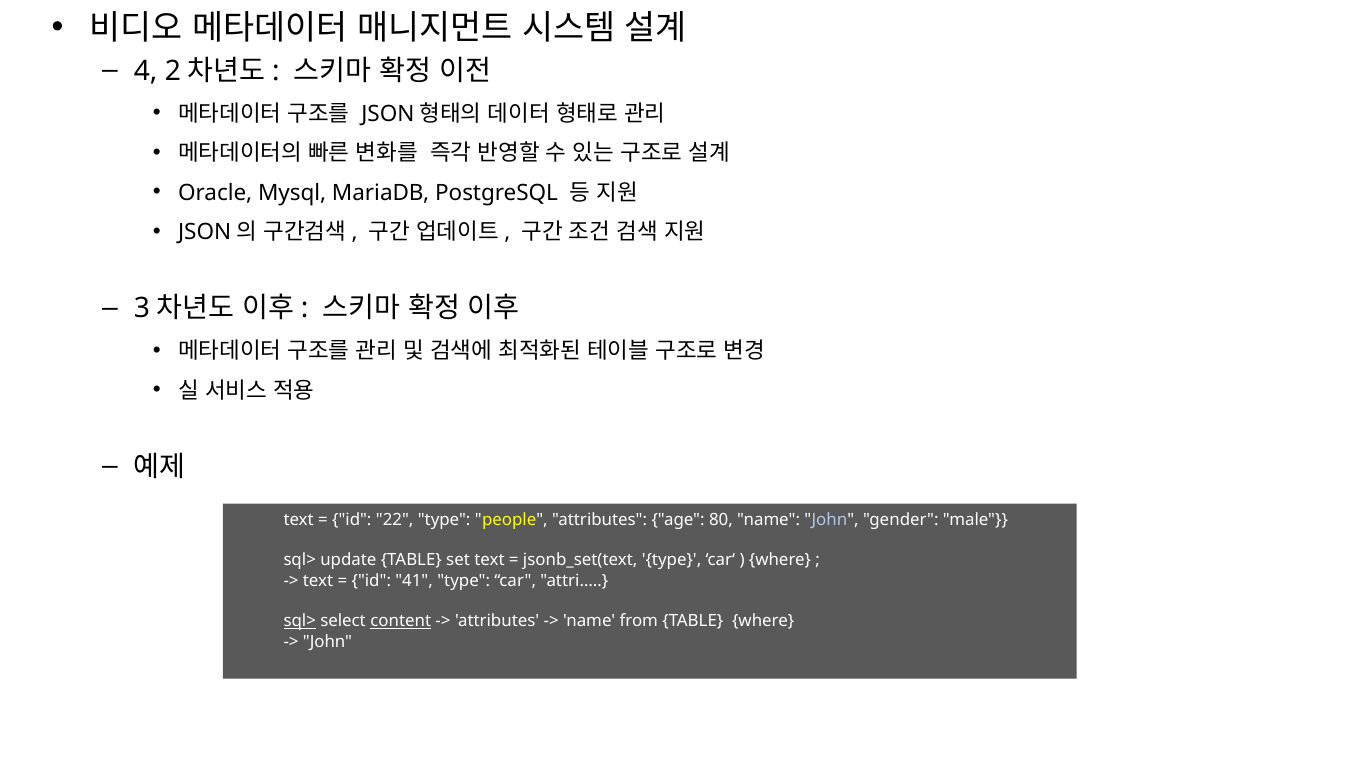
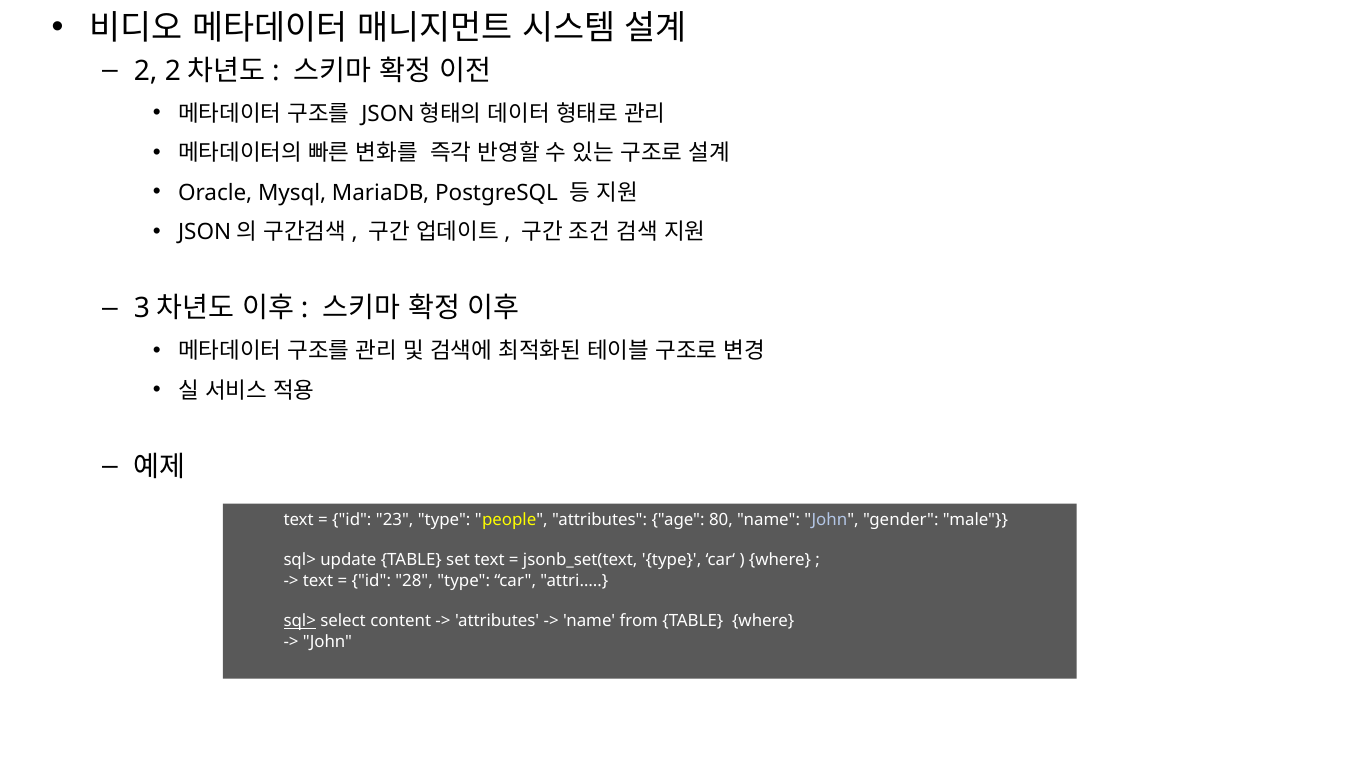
4: 4 -> 2 (146, 71)
22: 22 -> 23 (395, 520)
41: 41 -> 28 (414, 581)
content underline: present -> none (401, 621)
